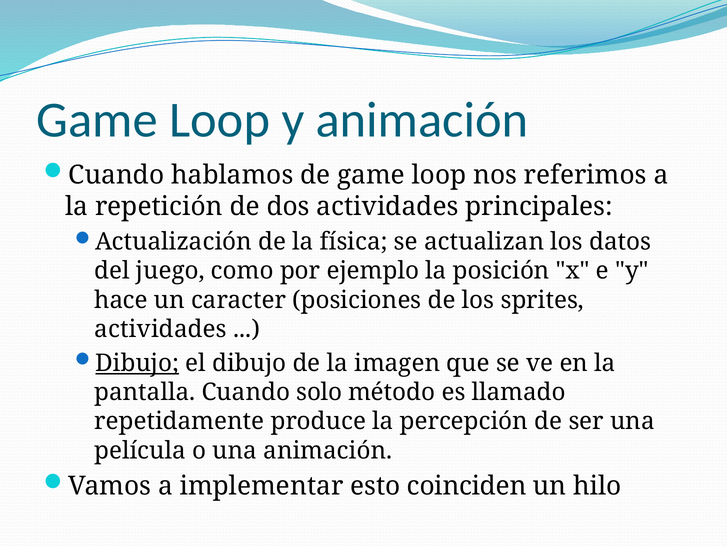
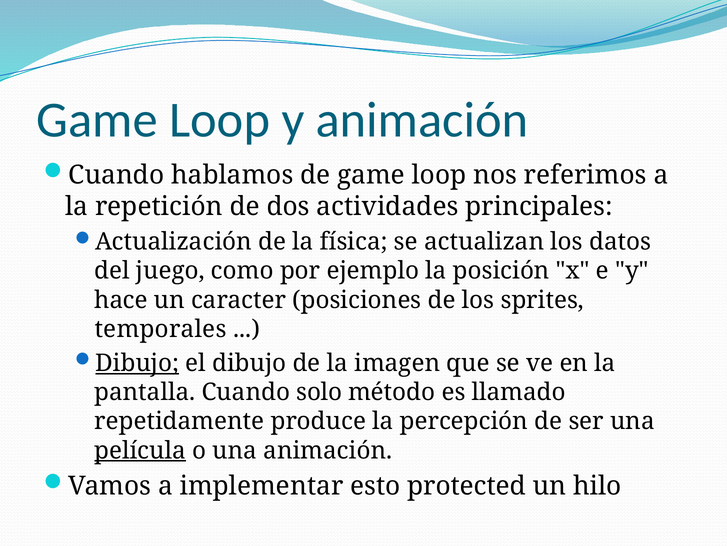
actividades: actividades -> temporales (161, 329)
película underline: none -> present (140, 450)
coinciden: coinciden -> protected (467, 486)
